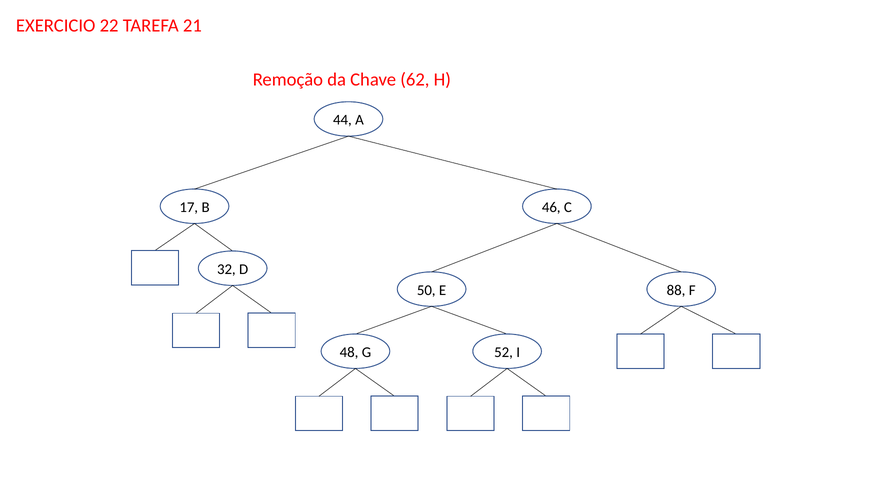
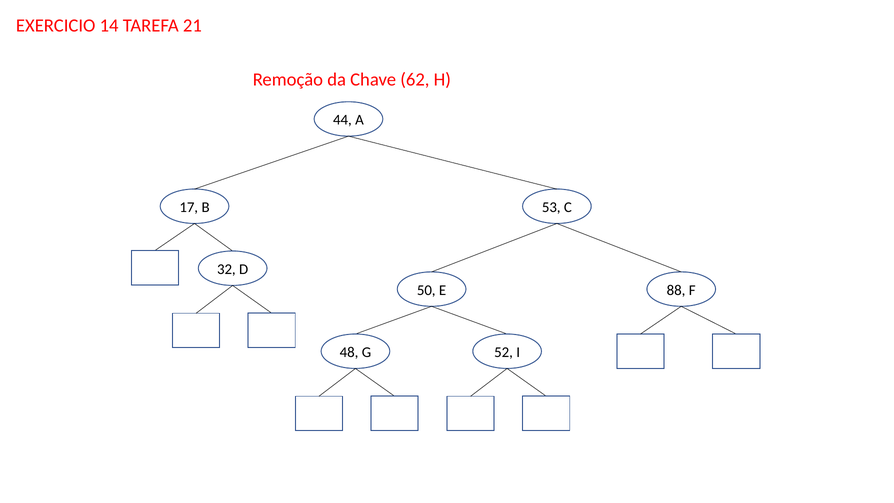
22: 22 -> 14 (109, 26)
46: 46 -> 53 (551, 207)
